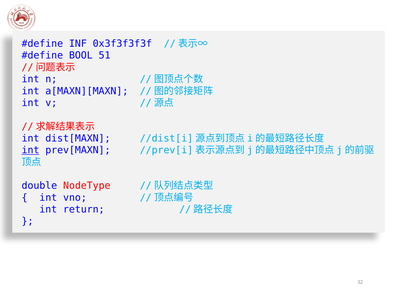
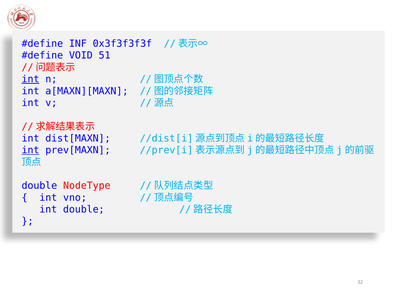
BOOL: BOOL -> VOID (81, 55)
int underline: none -> present (31, 79)
int return: return -> double (84, 209)
